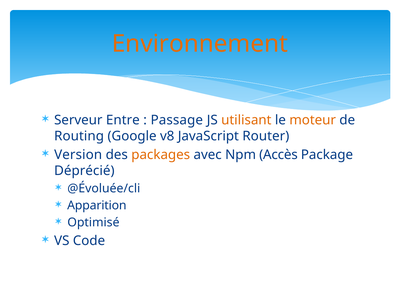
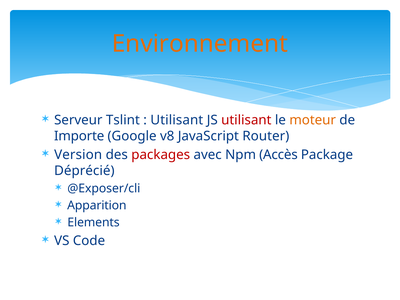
Entre: Entre -> Tslint (123, 120)
Passage: Passage -> Utilisant (177, 120)
utilisant colour: orange -> red (246, 120)
Routing: Routing -> Importe (79, 136)
packages colour: orange -> red (161, 155)
@Évoluée/cli: @Évoluée/cli -> @Exposer/cli (104, 188)
Optimisé: Optimisé -> Elements (93, 223)
